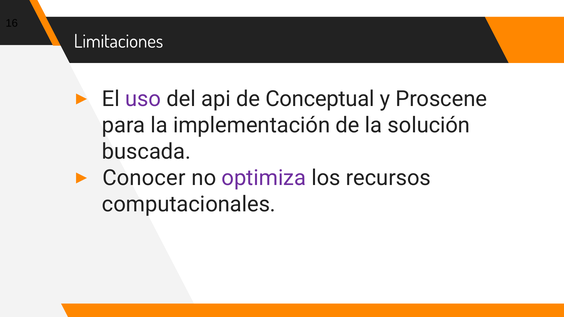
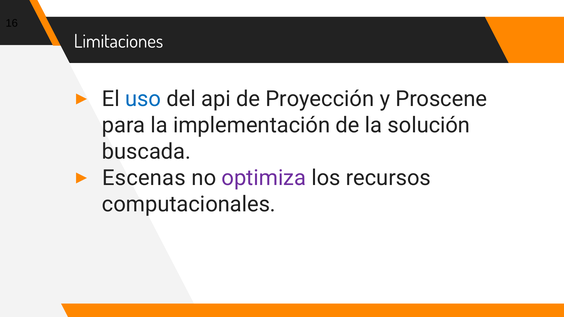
uso colour: purple -> blue (143, 99)
Conceptual: Conceptual -> Proyección (320, 99)
Conocer: Conocer -> Escenas (144, 178)
